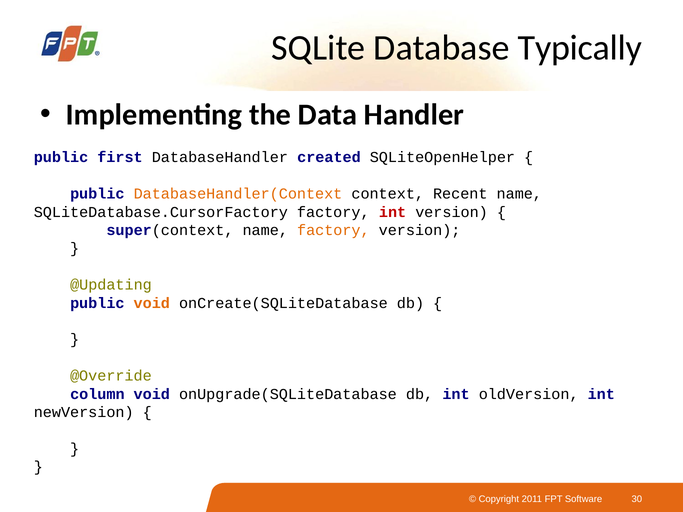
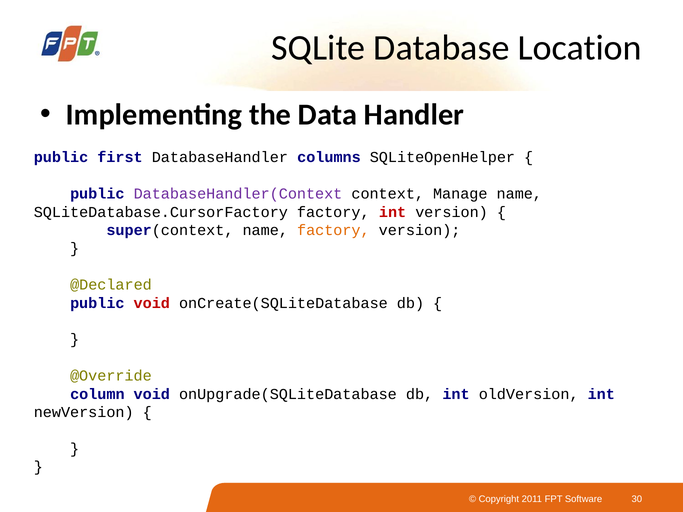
Typically: Typically -> Location (580, 48)
created: created -> columns (329, 158)
DatabaseHandler(Context colour: orange -> purple (238, 194)
Recent: Recent -> Manage (460, 194)
@Updating: @Updating -> @Declared (111, 285)
void colour: orange -> red (152, 303)
